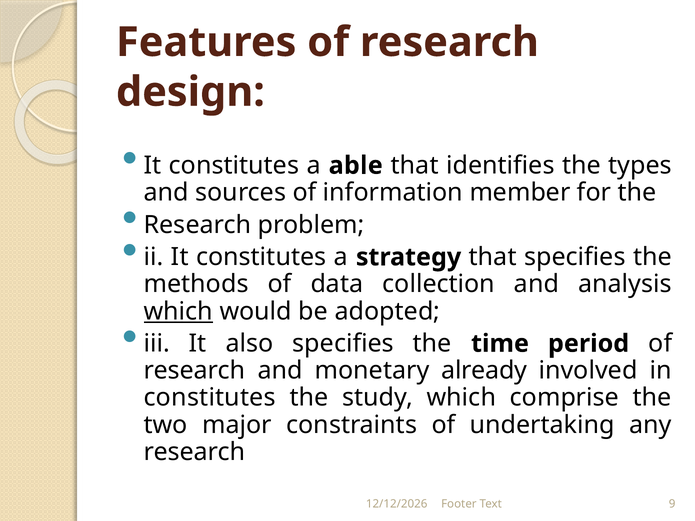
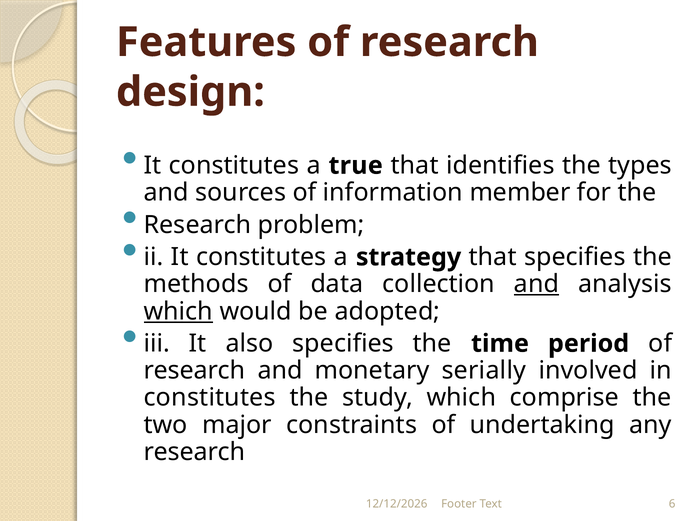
able: able -> true (356, 166)
and underline: none -> present (536, 284)
already: already -> serially (484, 371)
9: 9 -> 6 (672, 504)
